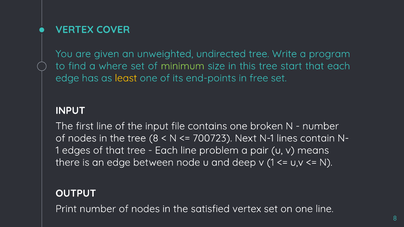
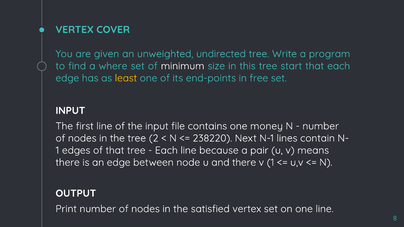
minimum colour: light green -> white (183, 66)
broken: broken -> money (267, 126)
tree 8: 8 -> 2 (154, 138)
700723: 700723 -> 238220 (212, 138)
problem: problem -> because (219, 150)
and deep: deep -> there (244, 163)
